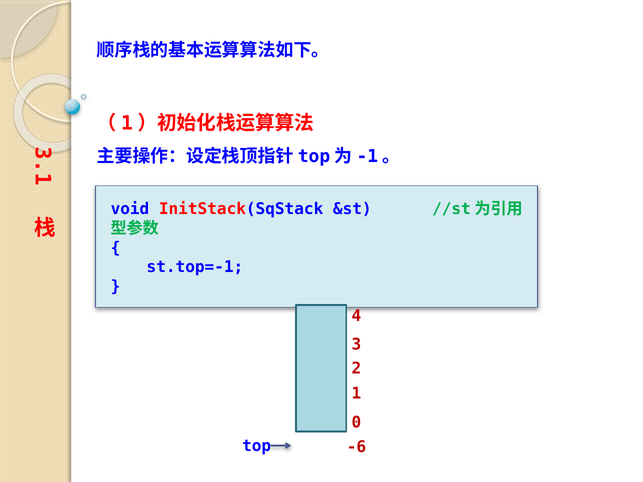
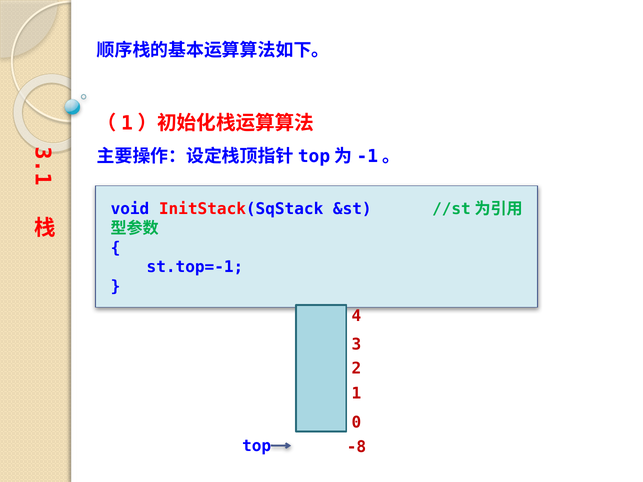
-6: -6 -> -8 (356, 447)
